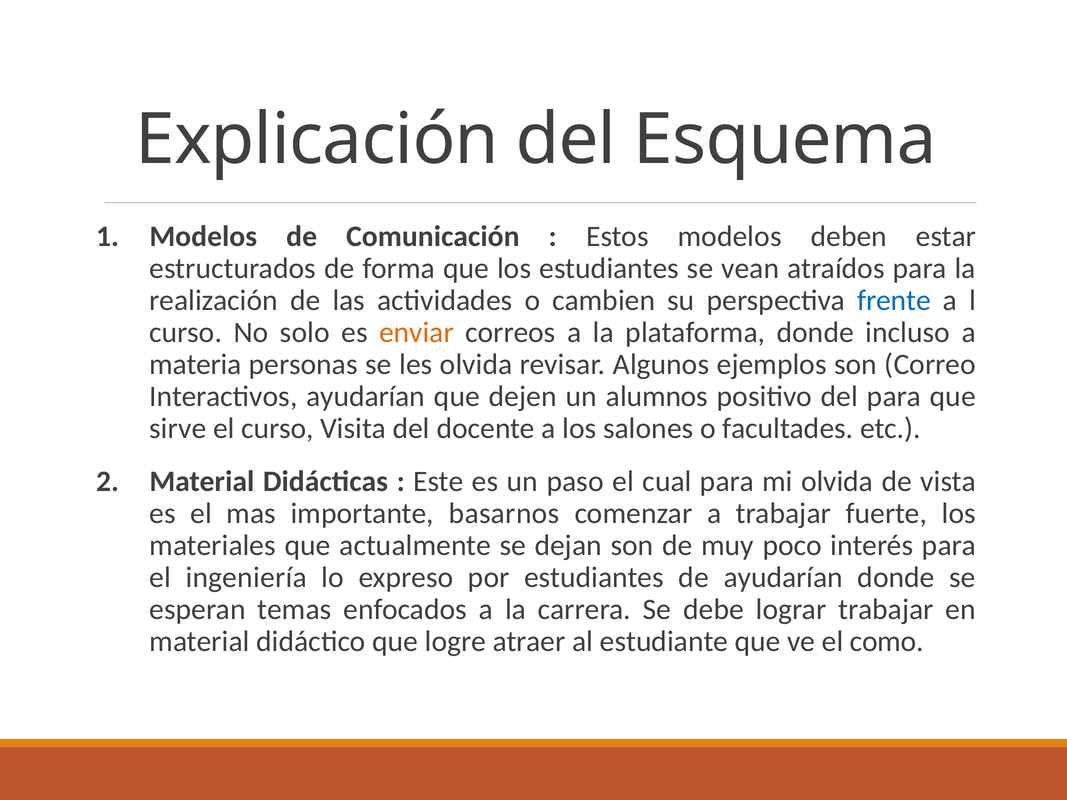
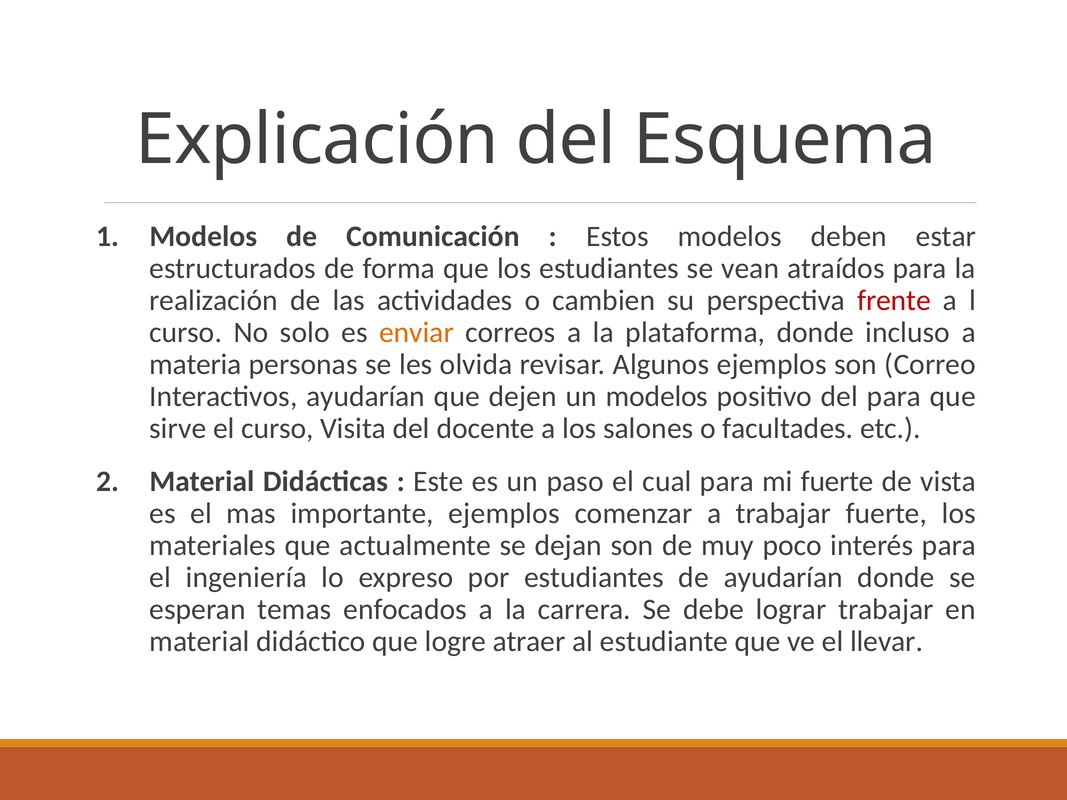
frente colour: blue -> red (894, 301)
un alumnos: alumnos -> modelos (657, 397)
mi olvida: olvida -> fuerte (837, 481)
importante basarnos: basarnos -> ejemplos (504, 513)
como: como -> llevar (887, 641)
